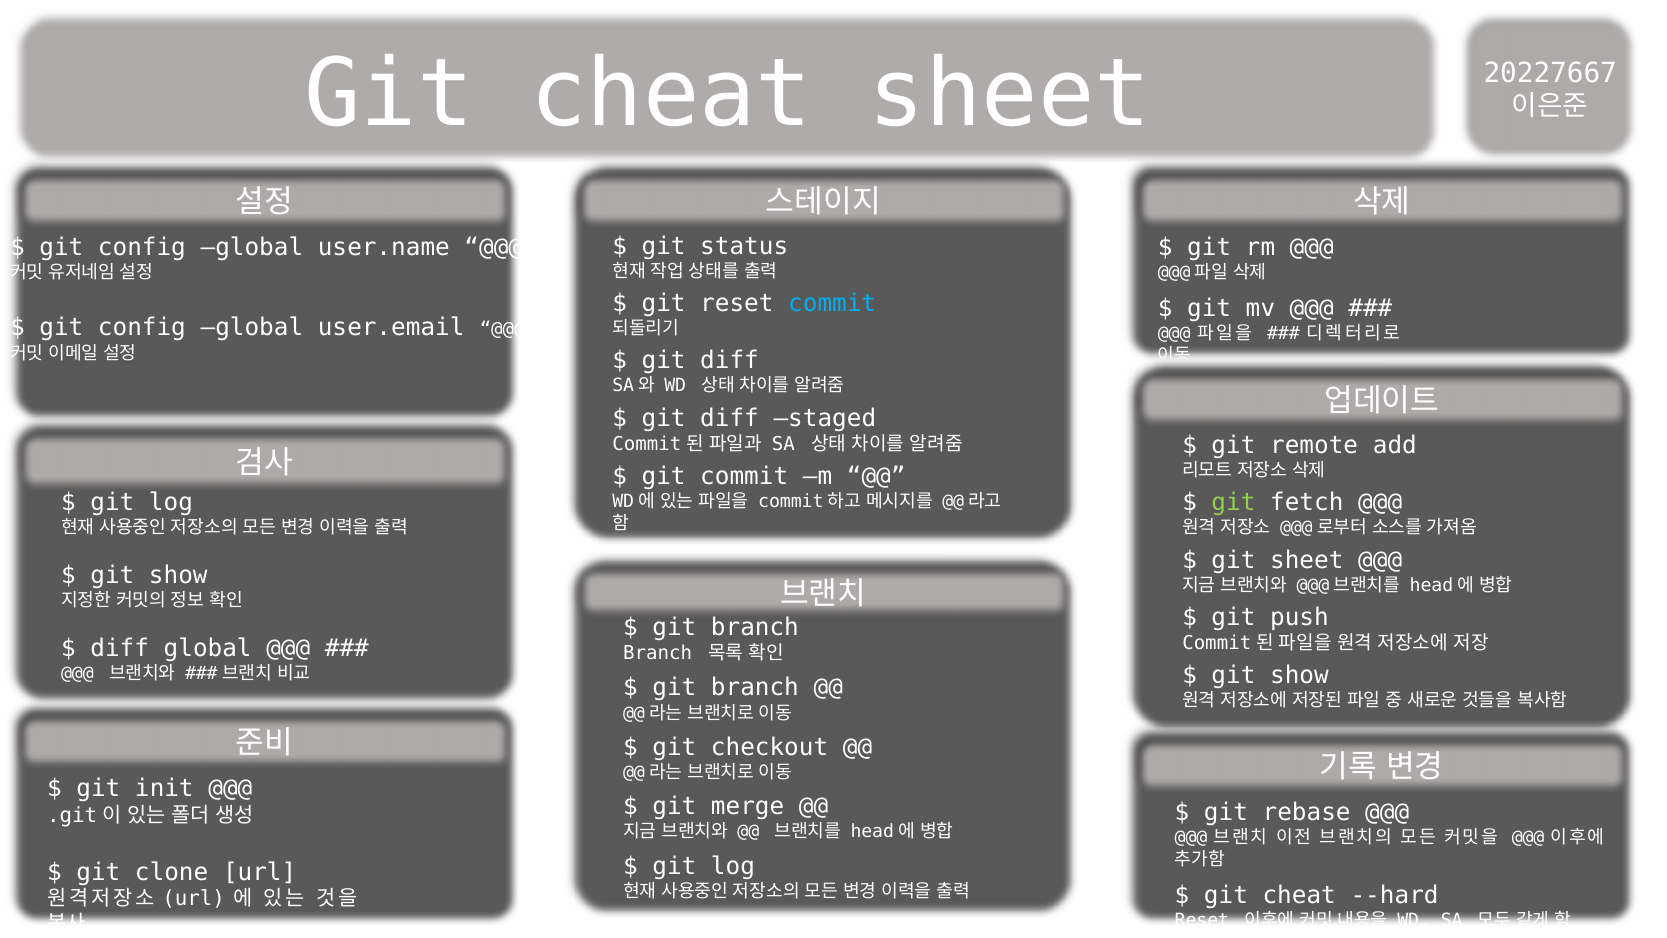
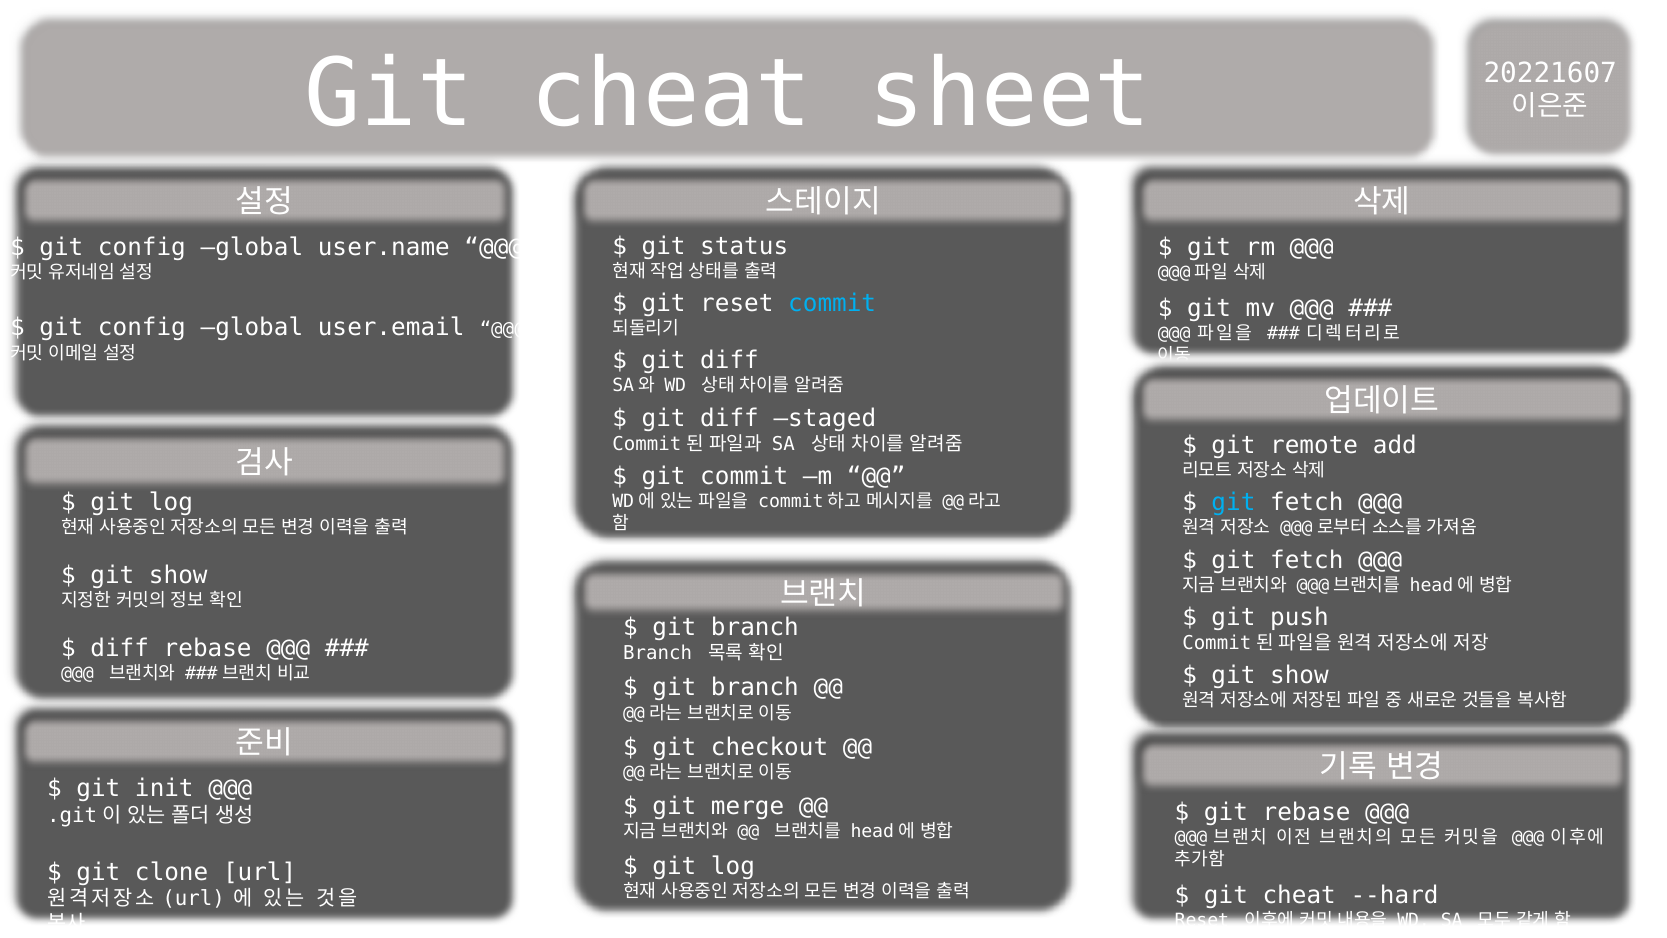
20227667: 20227667 -> 20221607 (1550, 73)
git colour: light green -> light blue (1233, 503)
sheet: sheet -> fetch (1307, 560)
diff global: global -> rebase (208, 648)
